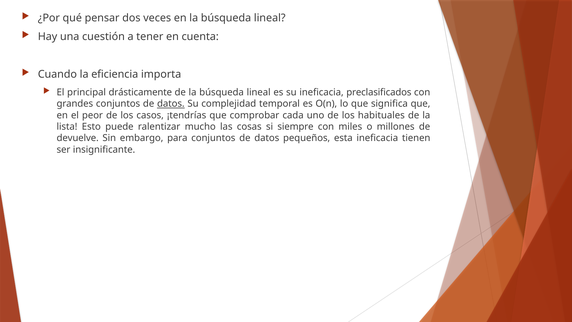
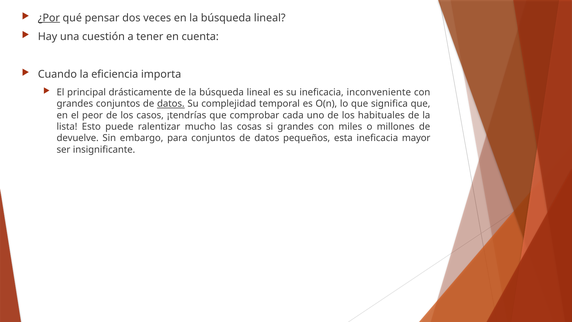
¿Por underline: none -> present (49, 18)
preclasificados: preclasificados -> inconveniente (379, 92)
si siempre: siempre -> grandes (296, 127)
tienen: tienen -> mayor (416, 138)
